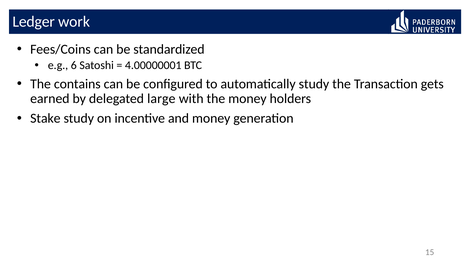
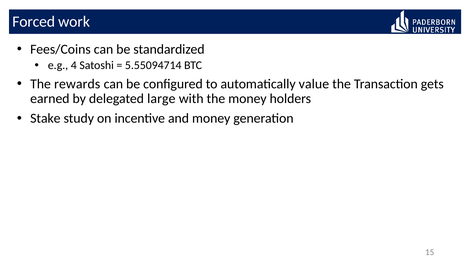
Ledger: Ledger -> Forced (34, 22)
6: 6 -> 4 (74, 65)
4.00000001: 4.00000001 -> 5.55094714 (153, 65)
contains: contains -> rewards (77, 84)
automatically study: study -> value (314, 84)
